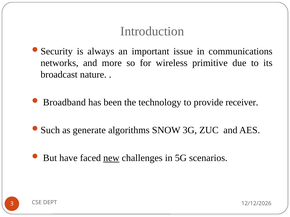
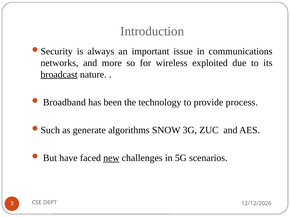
primitive: primitive -> exploited (210, 63)
broadcast underline: none -> present (59, 75)
receiver: receiver -> process (242, 102)
